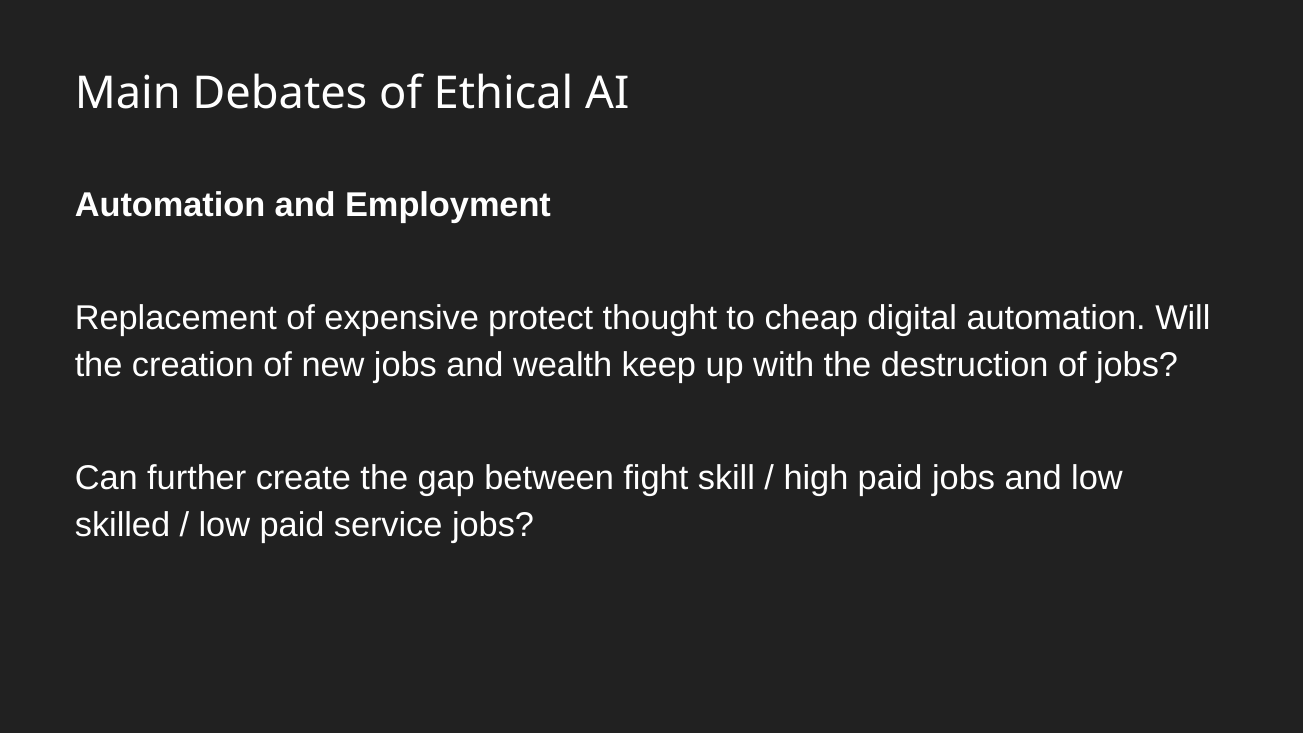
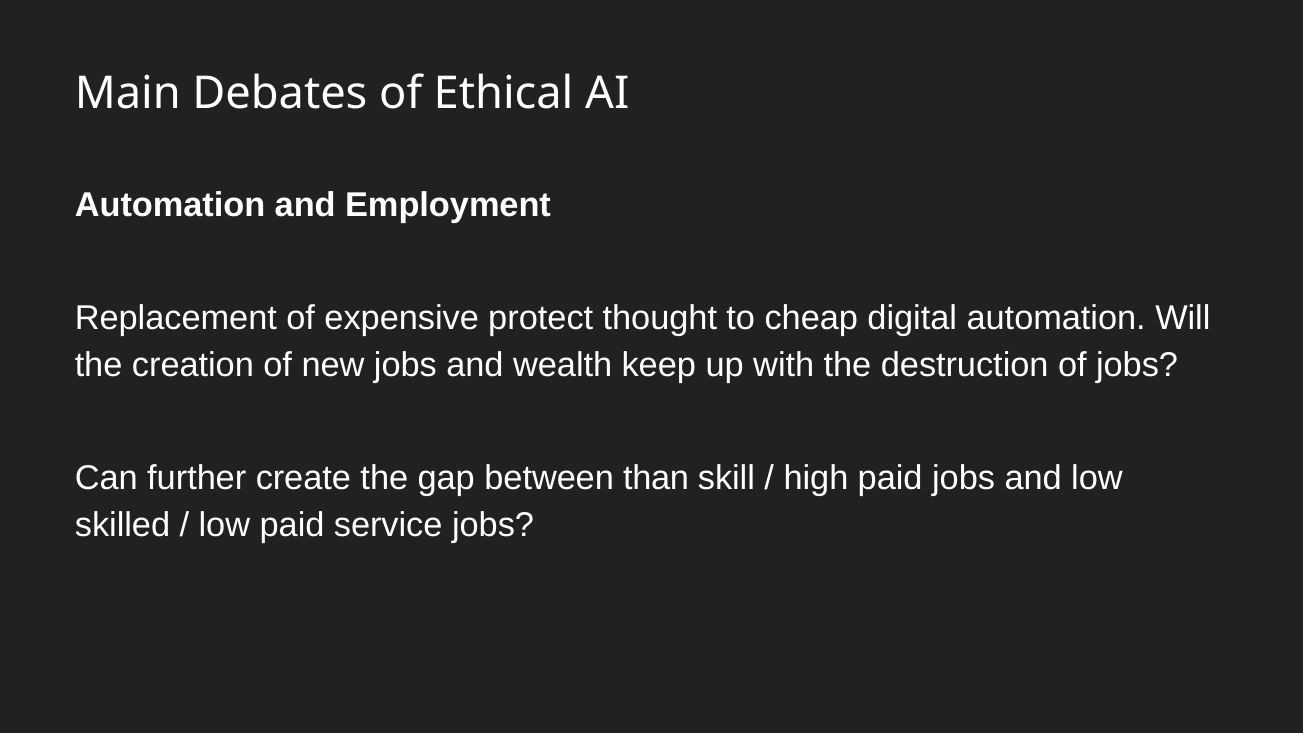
fight: fight -> than (656, 478)
